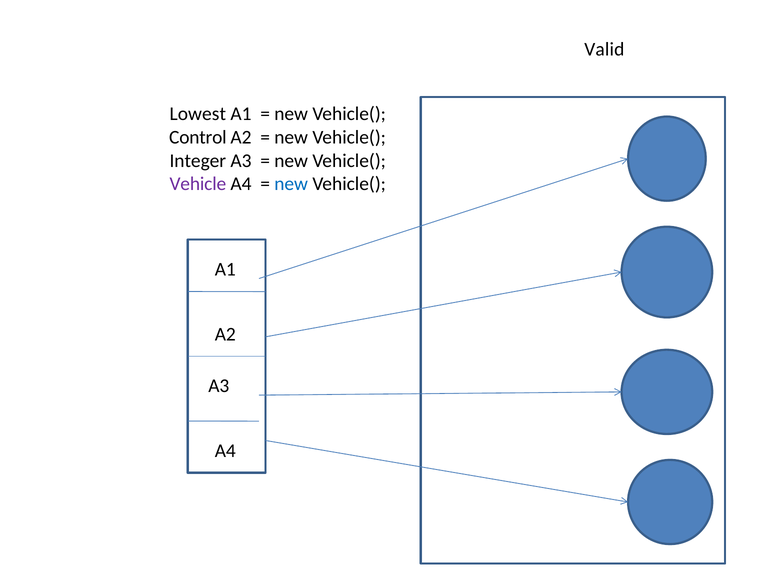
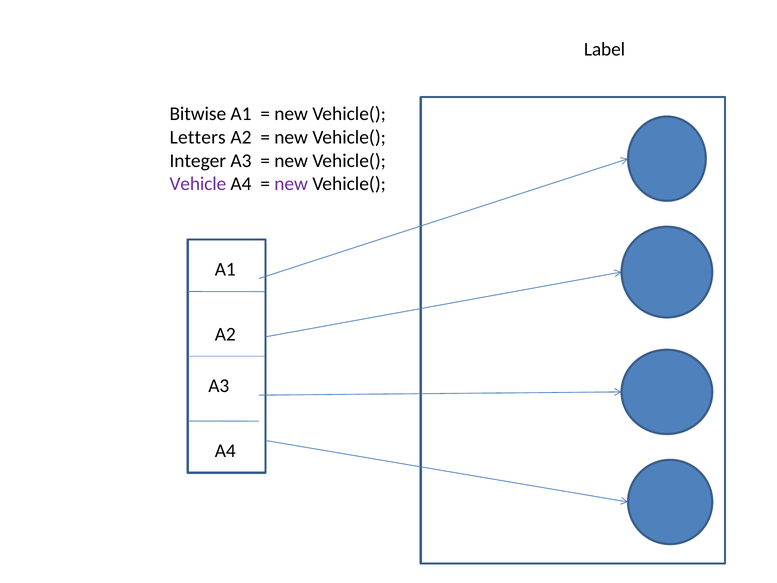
Valid: Valid -> Label (605, 49)
Lowest: Lowest -> Bitwise (198, 114)
Control: Control -> Letters (198, 137)
new colour: blue -> purple (291, 184)
